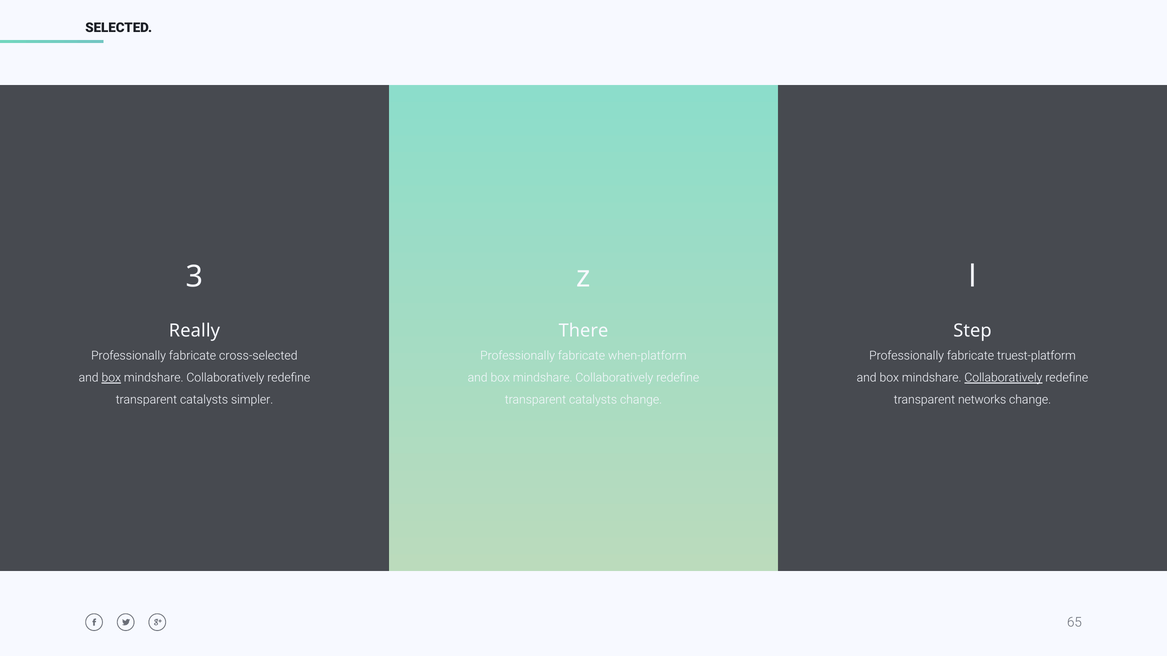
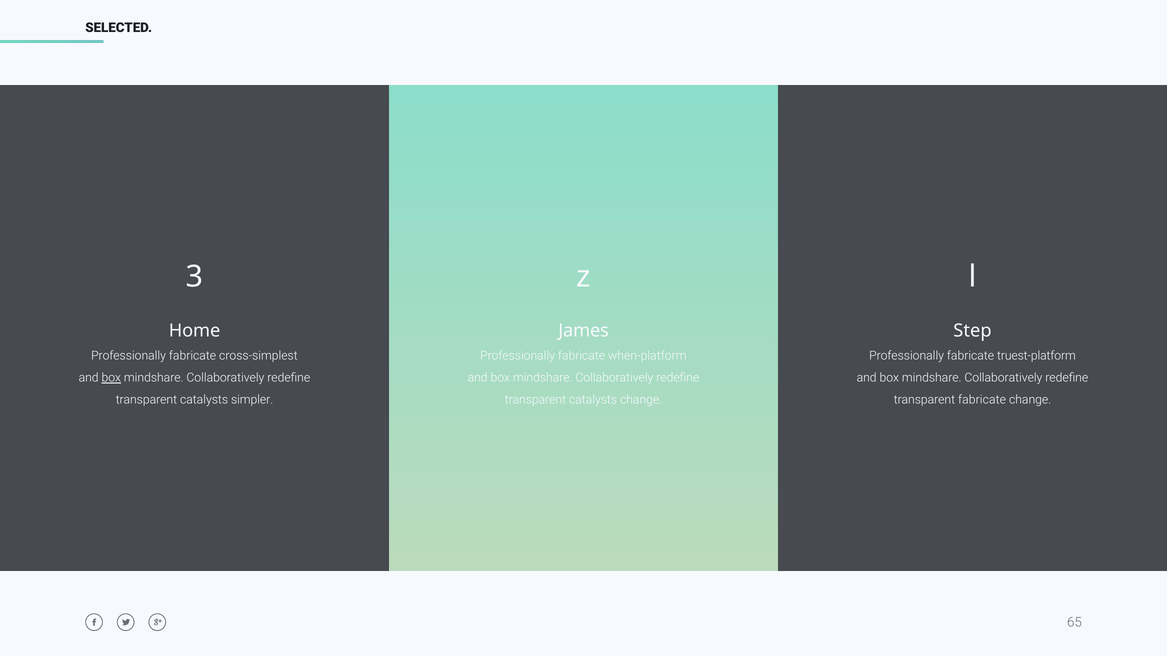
Really: Really -> Home (195, 331)
There: There -> James (584, 331)
cross-selected: cross-selected -> cross-simplest (258, 356)
Collaboratively underline: present -> none (1003, 378)
transparent networks: networks -> fabricate (982, 400)
